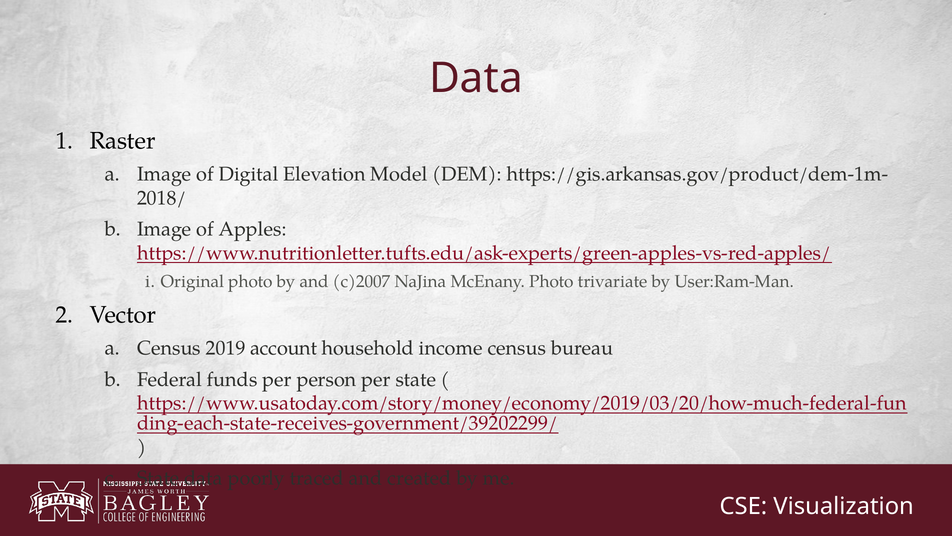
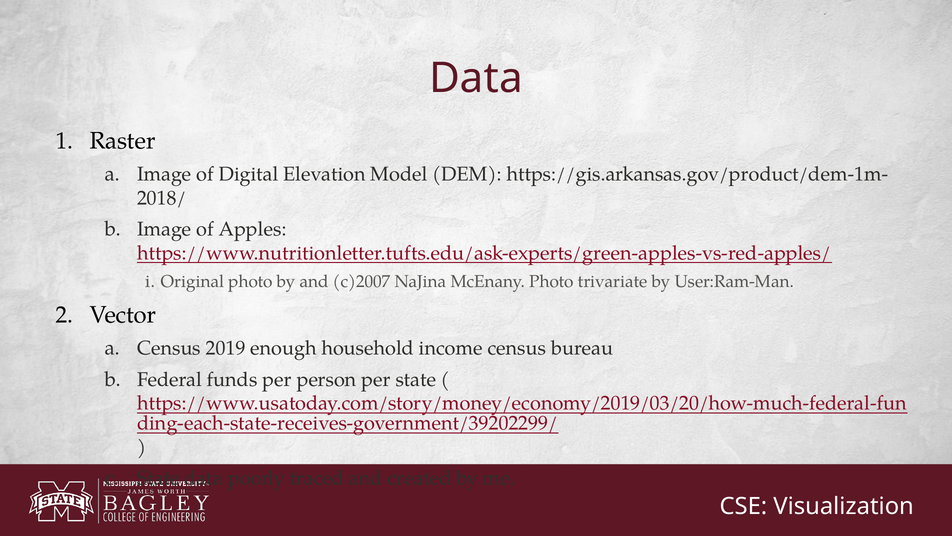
account: account -> enough (284, 348)
